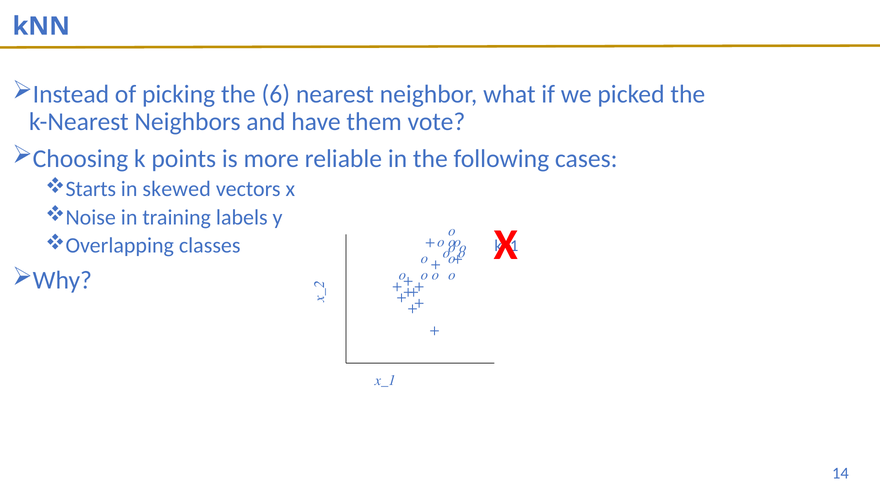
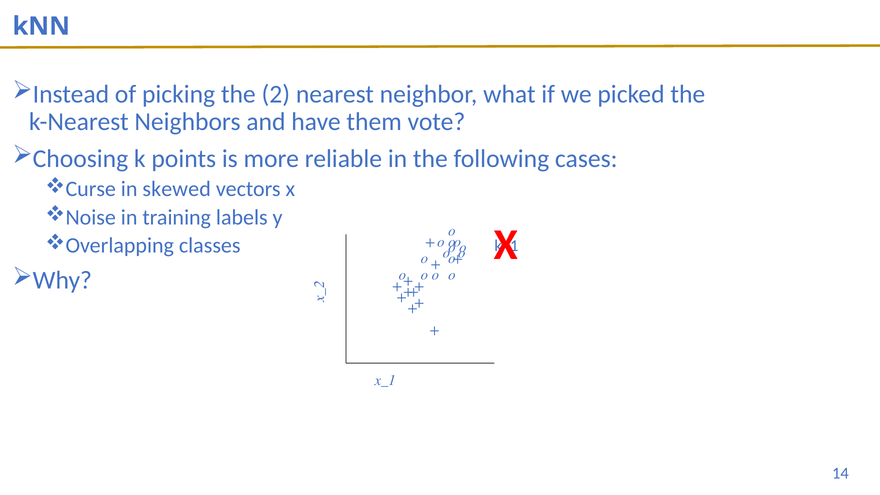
the 6: 6 -> 2 (276, 94)
Starts: Starts -> Curse (91, 189)
